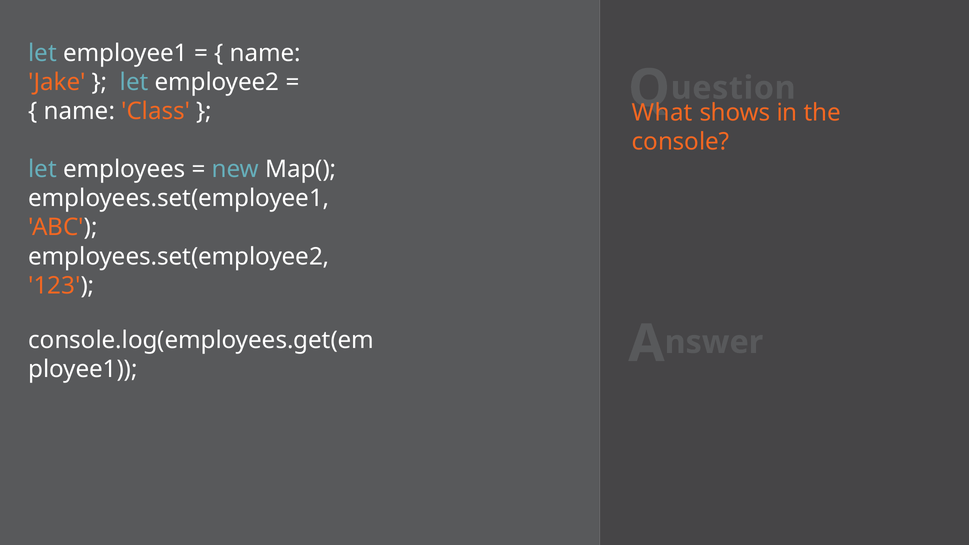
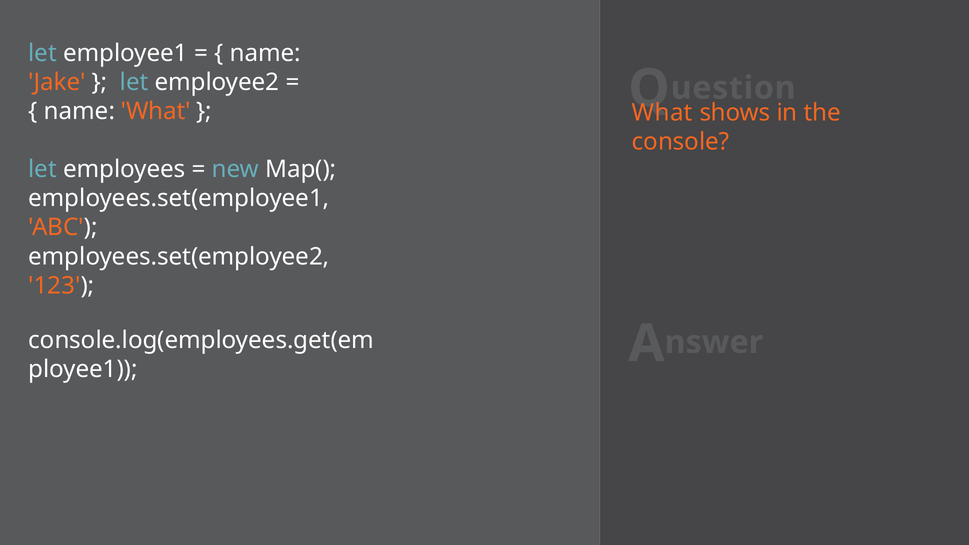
name Class: Class -> What (156, 111)
